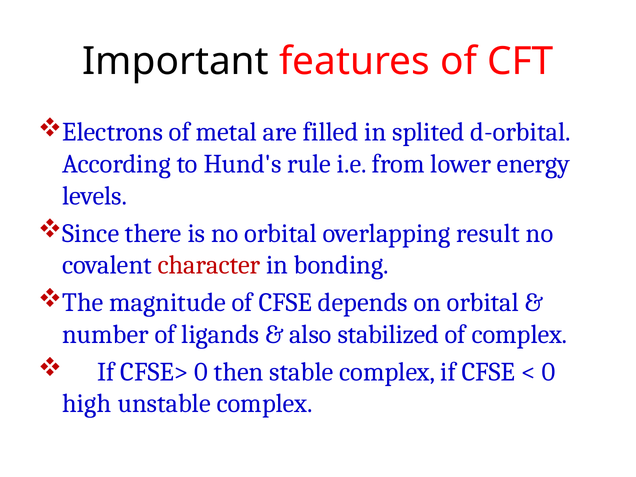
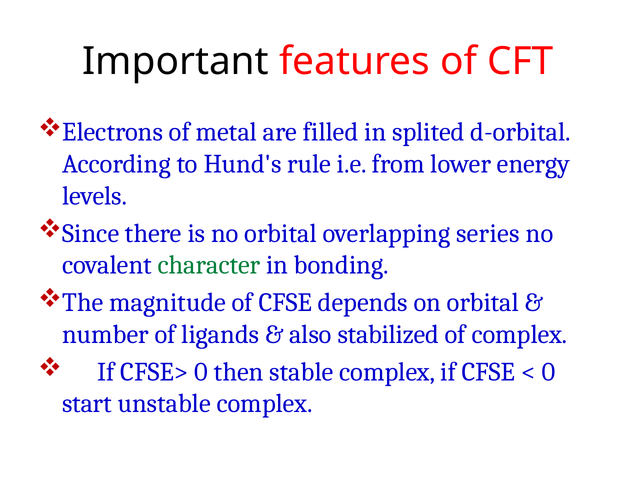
result: result -> series (488, 233)
character colour: red -> green (209, 265)
high: high -> start (87, 404)
